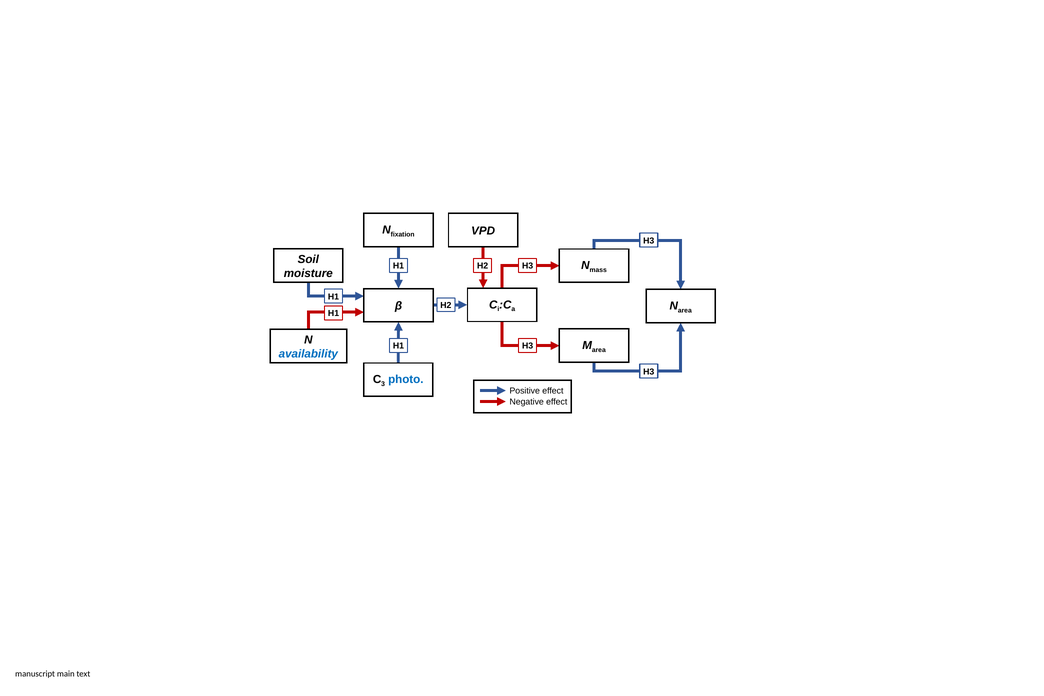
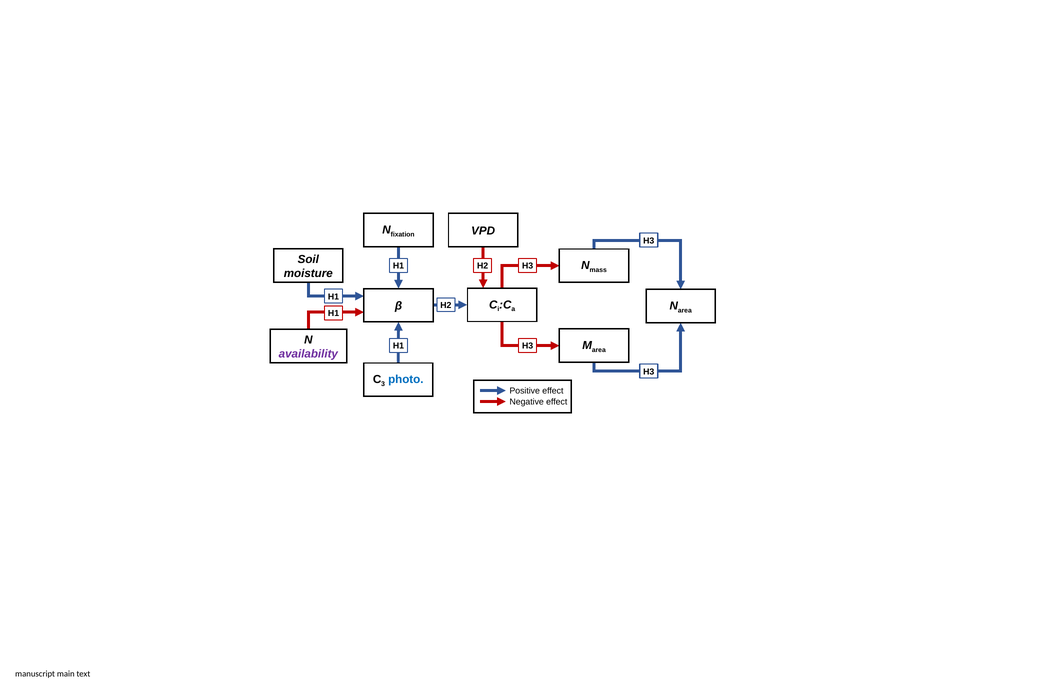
availability colour: blue -> purple (308, 354)
